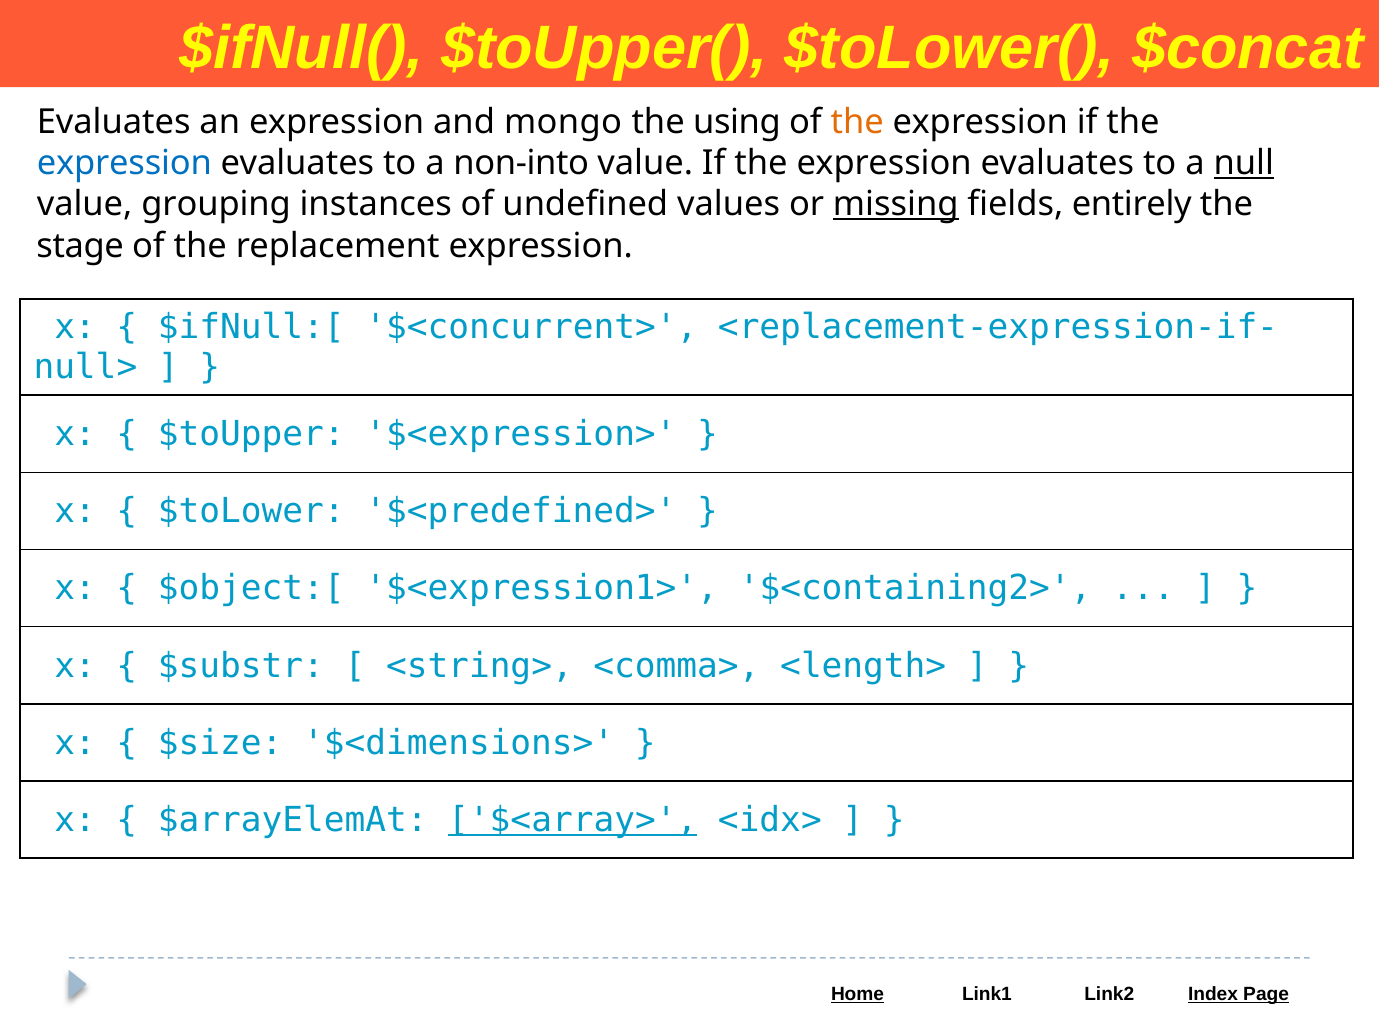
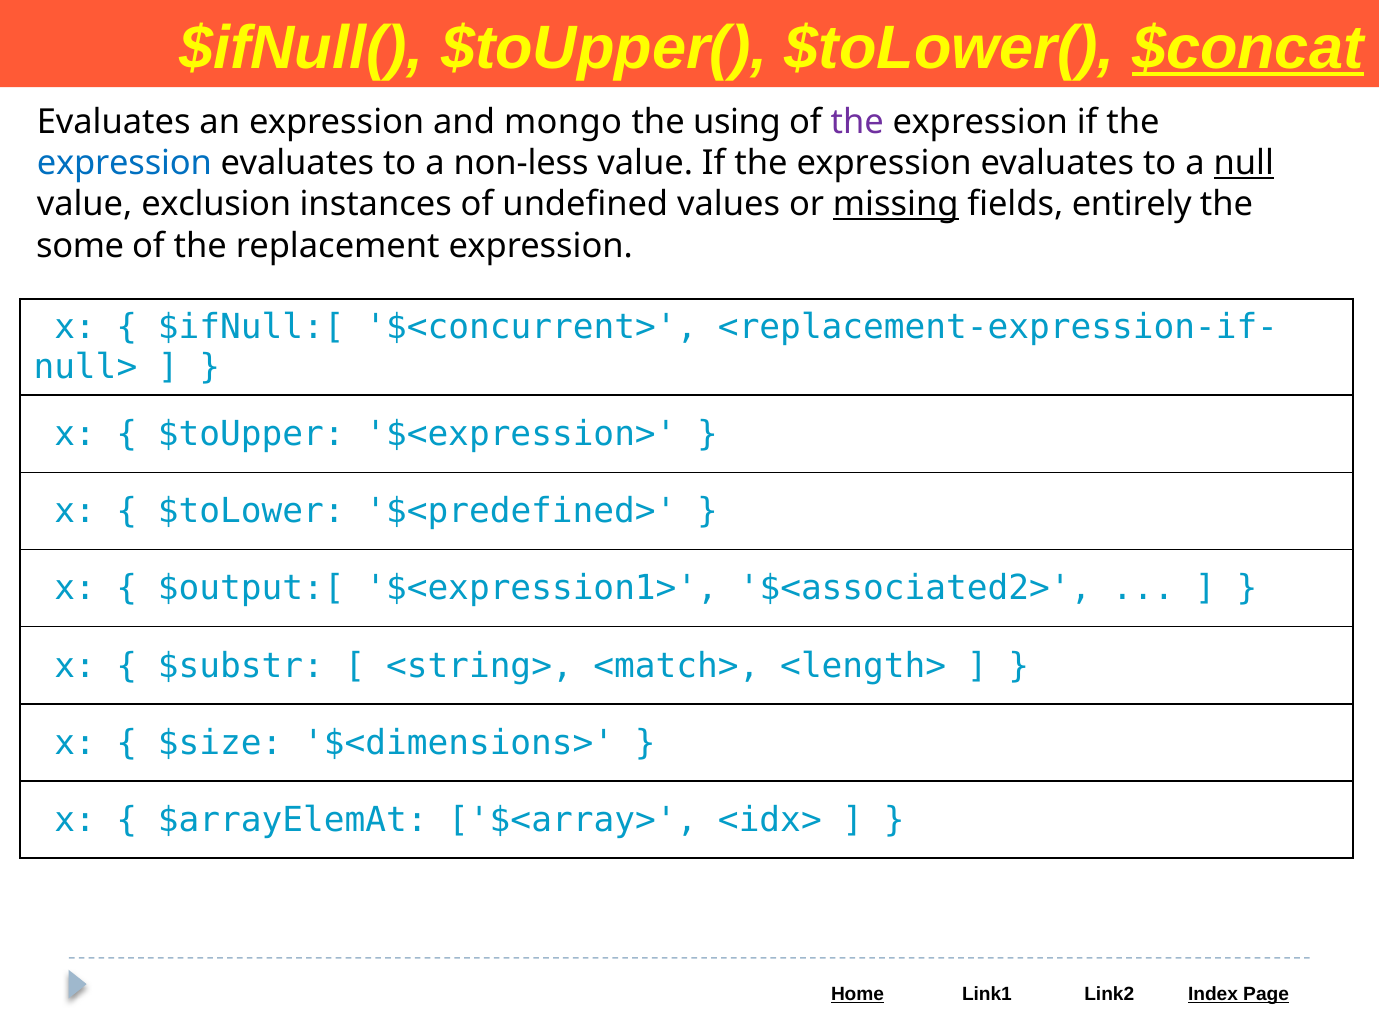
$concat underline: none -> present (1248, 48)
the colour: orange -> purple (857, 122)
non-into: non-into -> non-less (521, 163)
grouping: grouping -> exclusion (216, 204)
stage: stage -> some (80, 246)
$object:[: $object:[ -> $output:[ (251, 589)
$<containing2>: $<containing2> -> $<associated2> (915, 589)
<comma>: <comma> -> <match> (676, 666)
$<array> underline: present -> none (573, 820)
